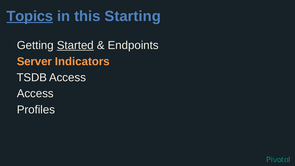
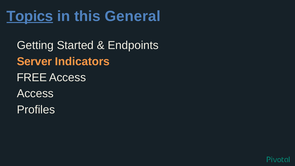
Starting: Starting -> General (133, 16)
Started underline: present -> none (75, 45)
TSDB: TSDB -> FREE (32, 78)
